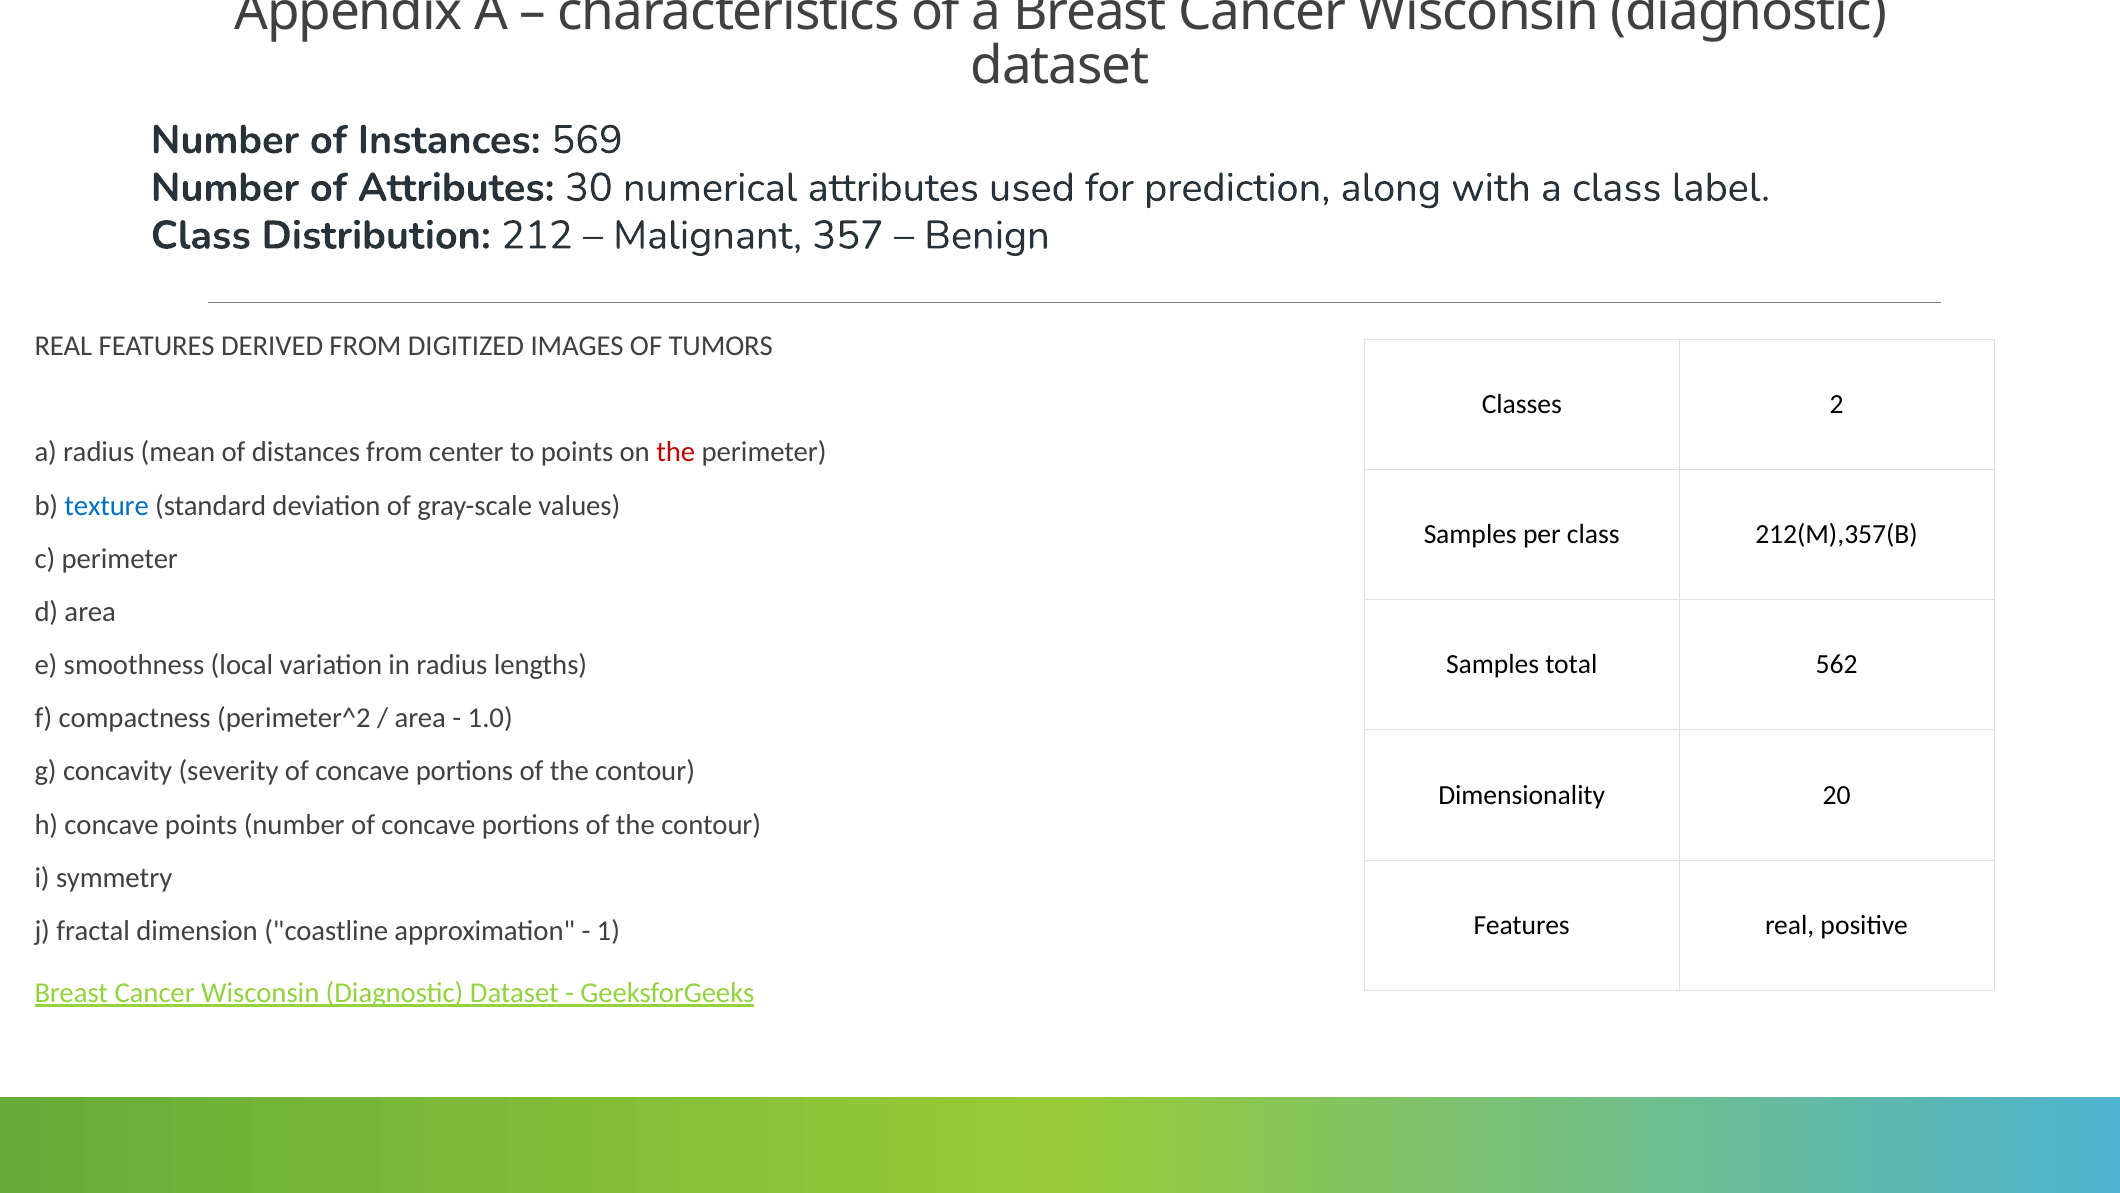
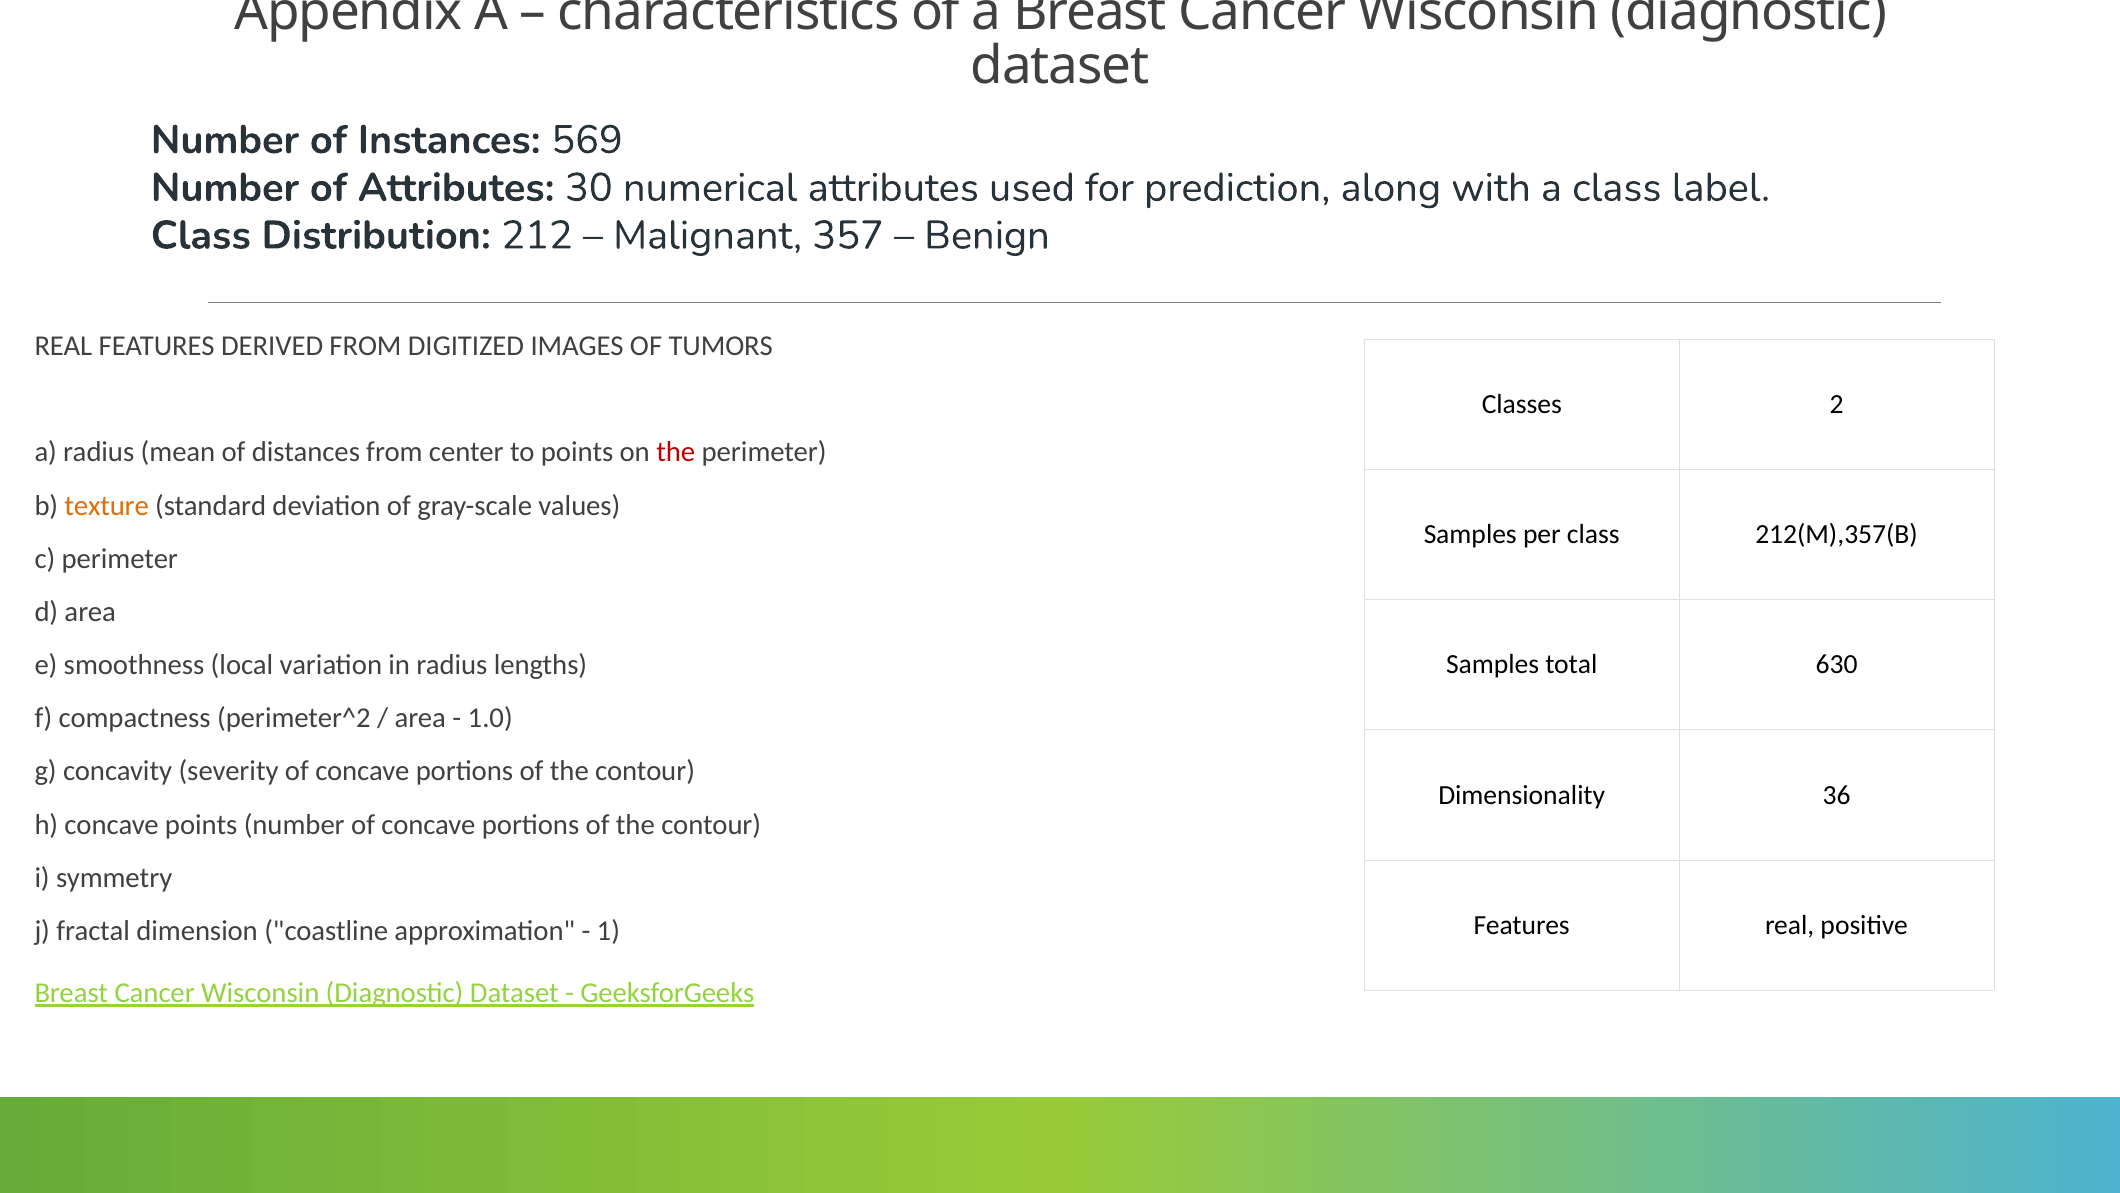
texture colour: blue -> orange (107, 505)
562: 562 -> 630 (1837, 665)
20: 20 -> 36 (1837, 795)
